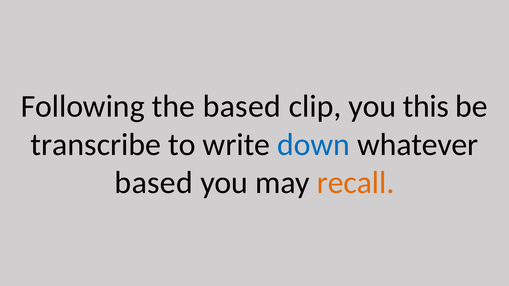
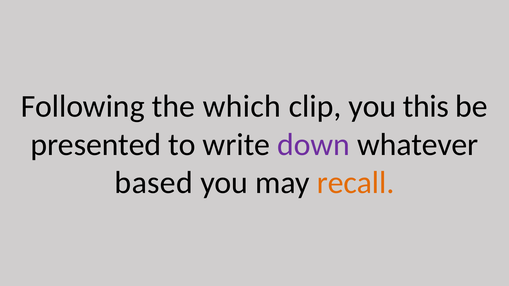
the based: based -> which (242, 107)
transcribe: transcribe -> presented (96, 145)
down colour: blue -> purple (313, 145)
